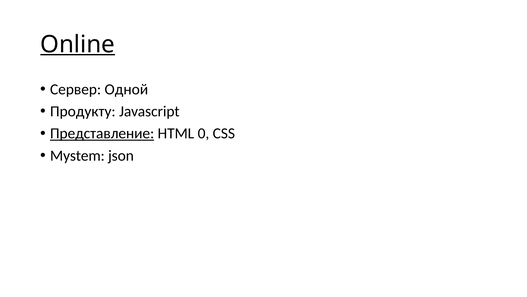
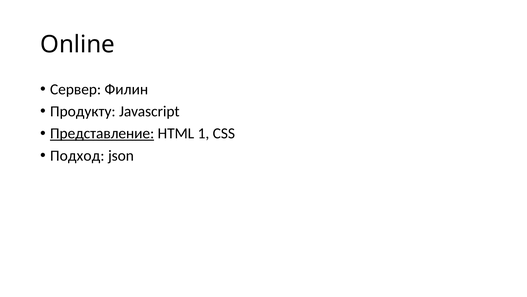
Online underline: present -> none (78, 44)
Одной: Одной -> Филин (126, 89)
0: 0 -> 1 (203, 133)
Mystem: Mystem -> Подход (77, 155)
